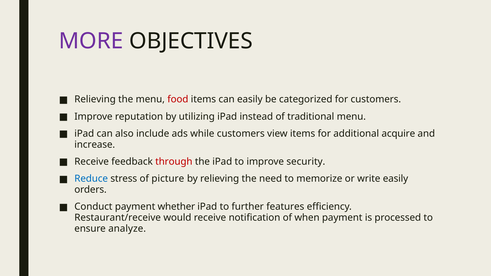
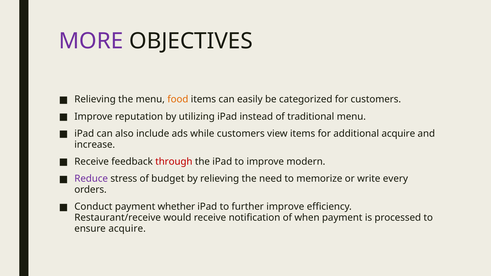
food colour: red -> orange (178, 99)
security: security -> modern (306, 162)
Reduce colour: blue -> purple (91, 179)
picture: picture -> budget (168, 179)
write easily: easily -> every (395, 179)
further features: features -> improve (285, 207)
ensure analyze: analyze -> acquire (127, 229)
